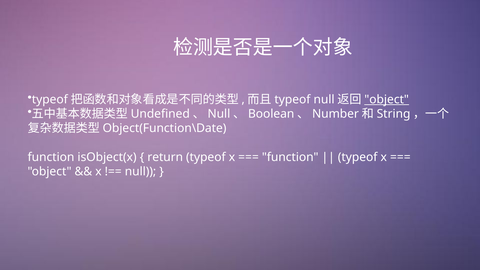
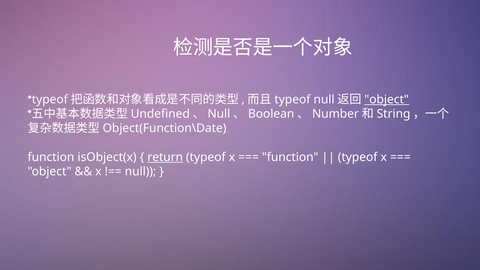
return underline: none -> present (165, 157)
